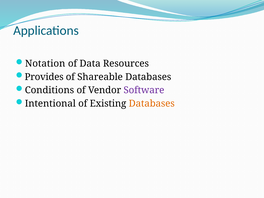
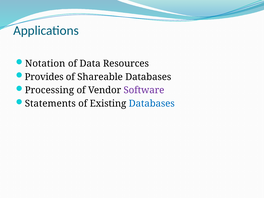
Conditions: Conditions -> Processing (49, 90)
Intentional: Intentional -> Statements (50, 104)
Databases colour: orange -> blue (152, 104)
